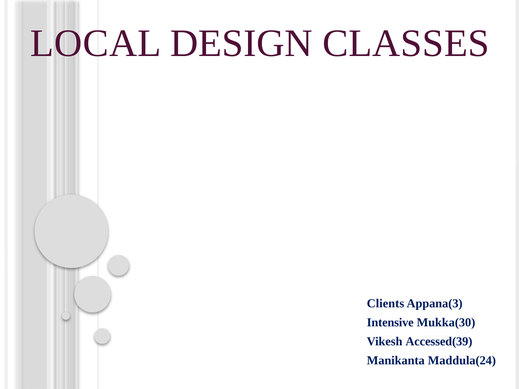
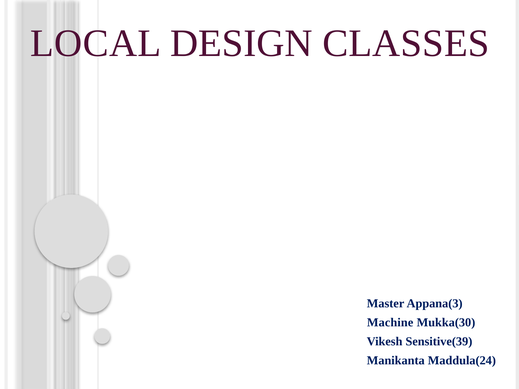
Clients: Clients -> Master (386, 303)
Intensive: Intensive -> Machine (390, 323)
Accessed(39: Accessed(39 -> Sensitive(39 (439, 342)
